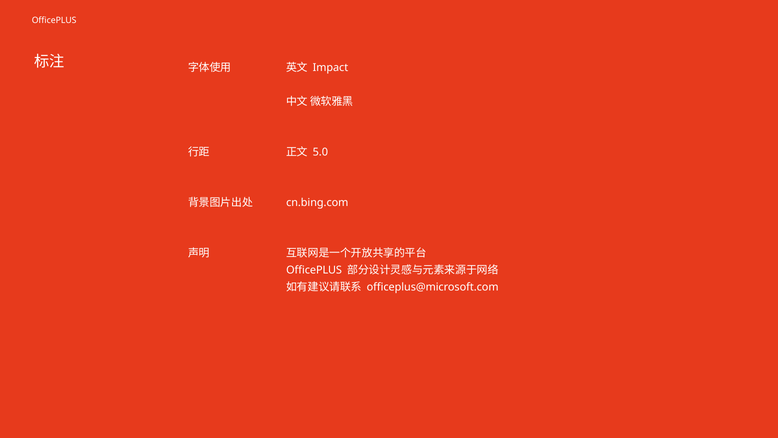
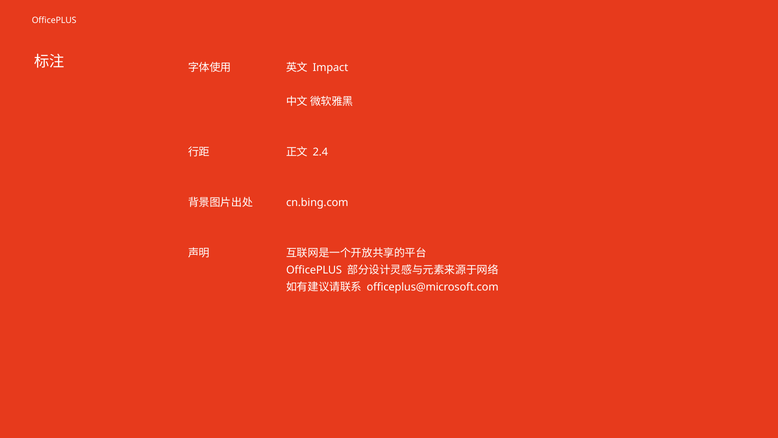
5.0: 5.0 -> 2.4 (320, 152)
